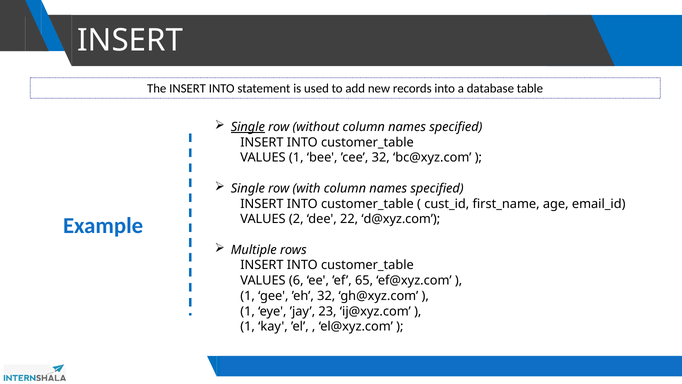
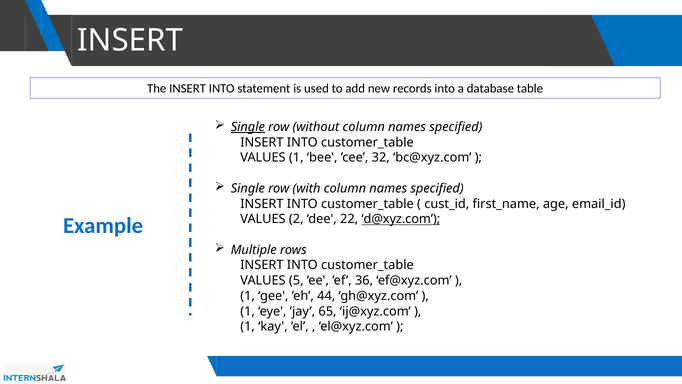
d@xyz.com underline: none -> present (401, 219)
6: 6 -> 5 (296, 280)
65: 65 -> 36 (364, 280)
’eh 32: 32 -> 44 (326, 296)
23: 23 -> 65 (328, 311)
